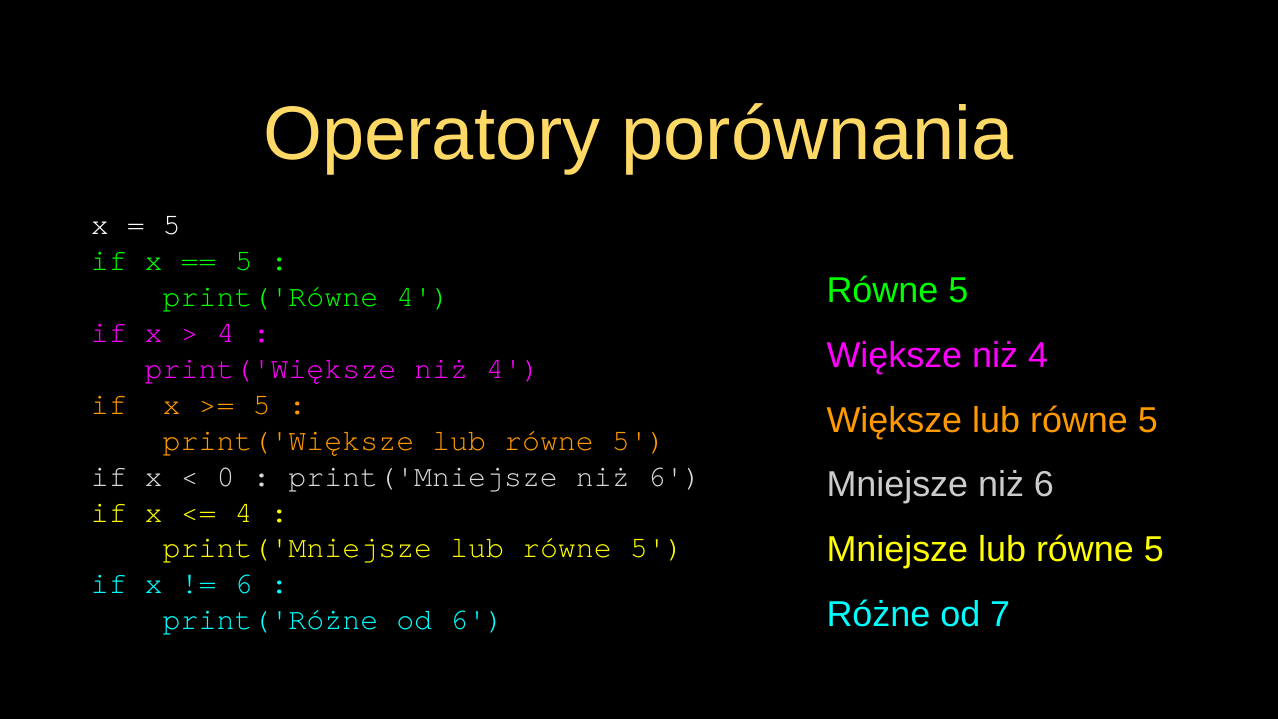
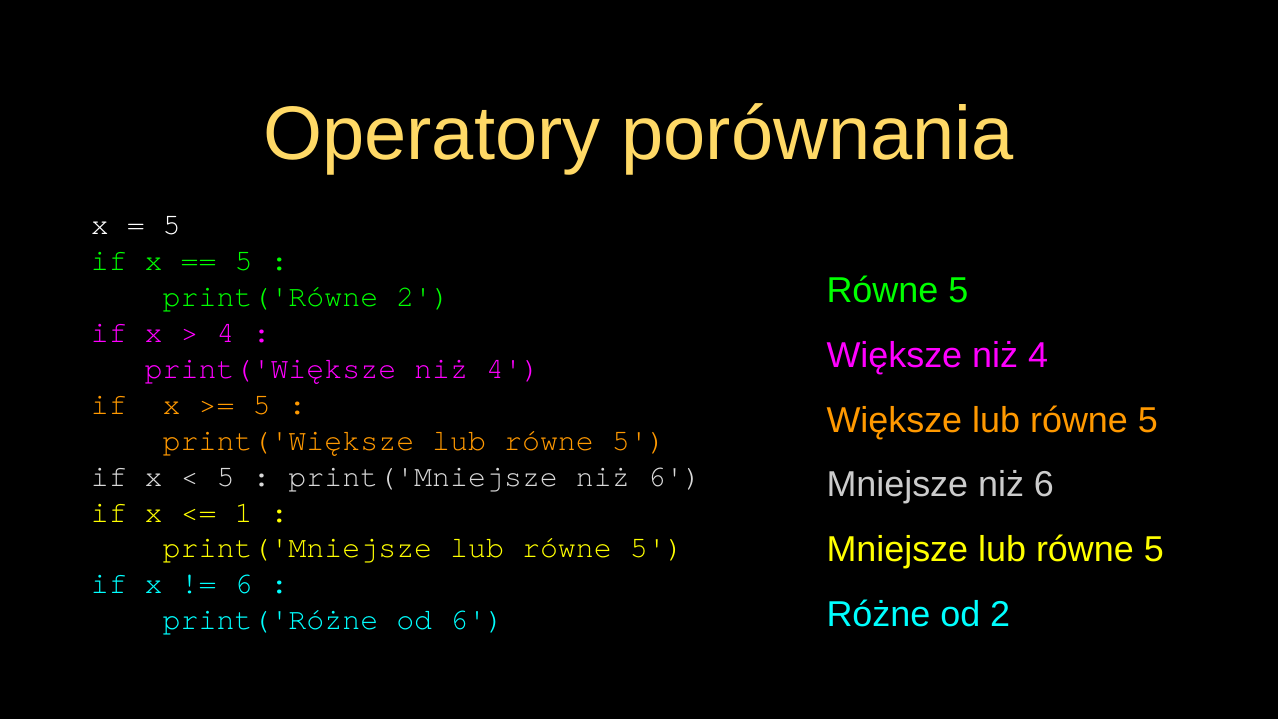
print('Równe 4: 4 -> 2 (423, 296)
0: 0 -> 5 (226, 476)
4: 4 -> 1 (244, 512)
od 7: 7 -> 2 (1000, 614)
